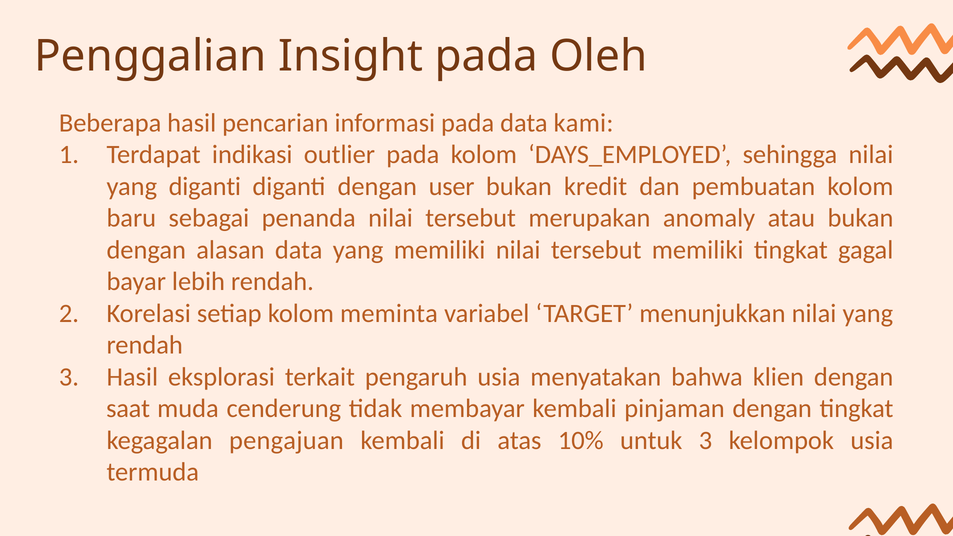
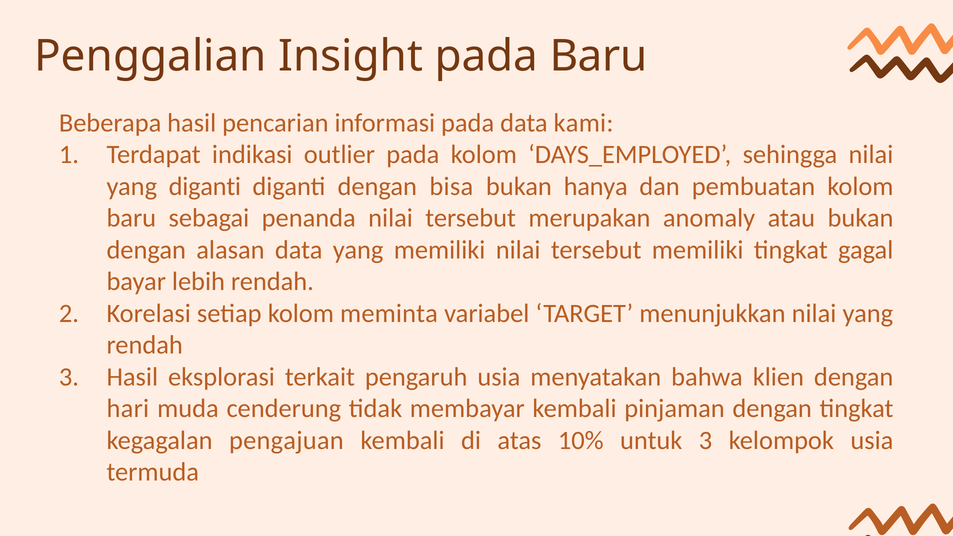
pada Oleh: Oleh -> Baru (599, 56)
user: user -> bisa (451, 186)
kredit: kredit -> hanya (596, 186)
saat: saat -> hari (128, 409)
